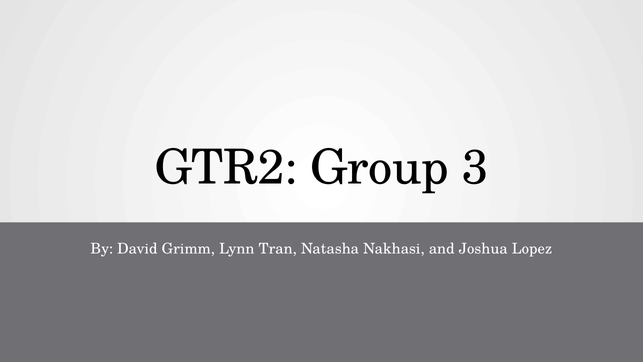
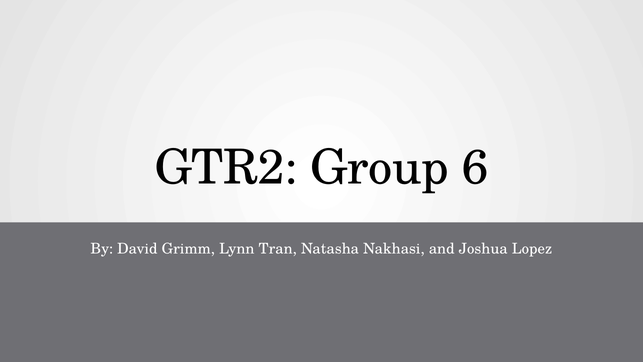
3: 3 -> 6 (475, 168)
